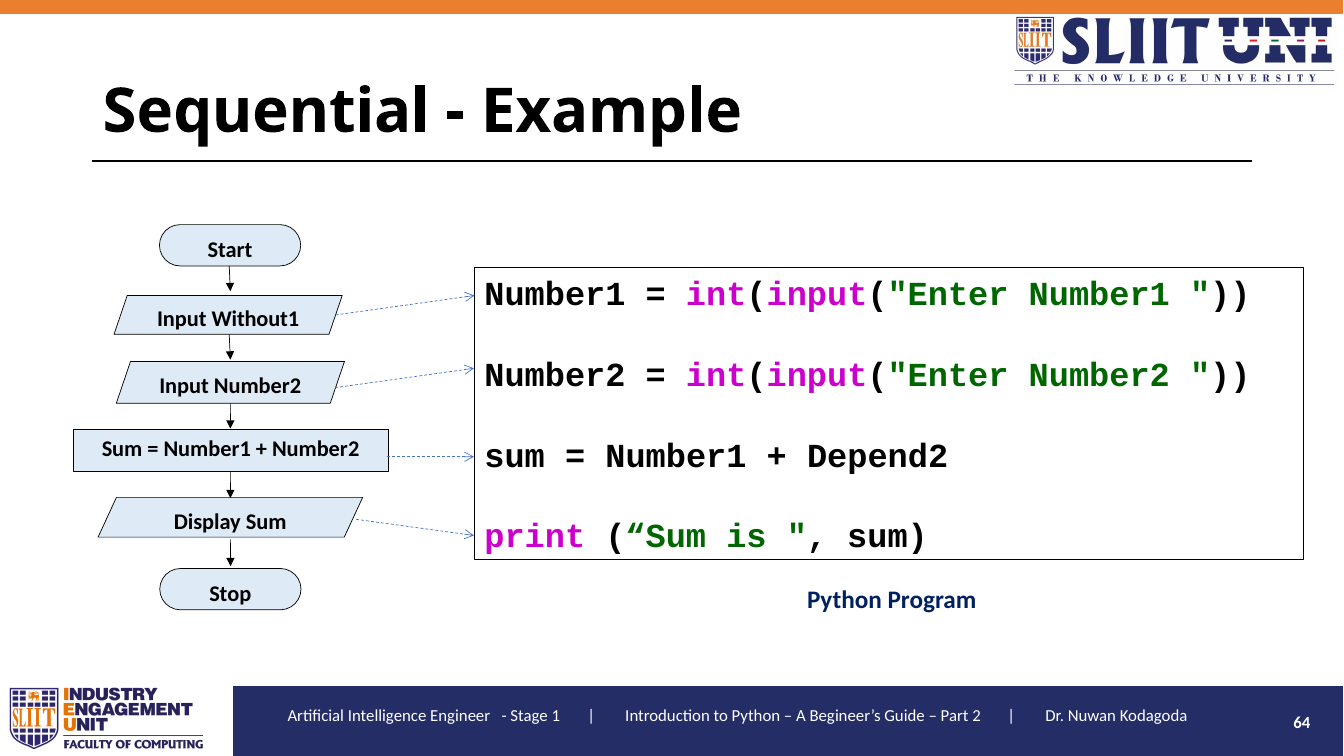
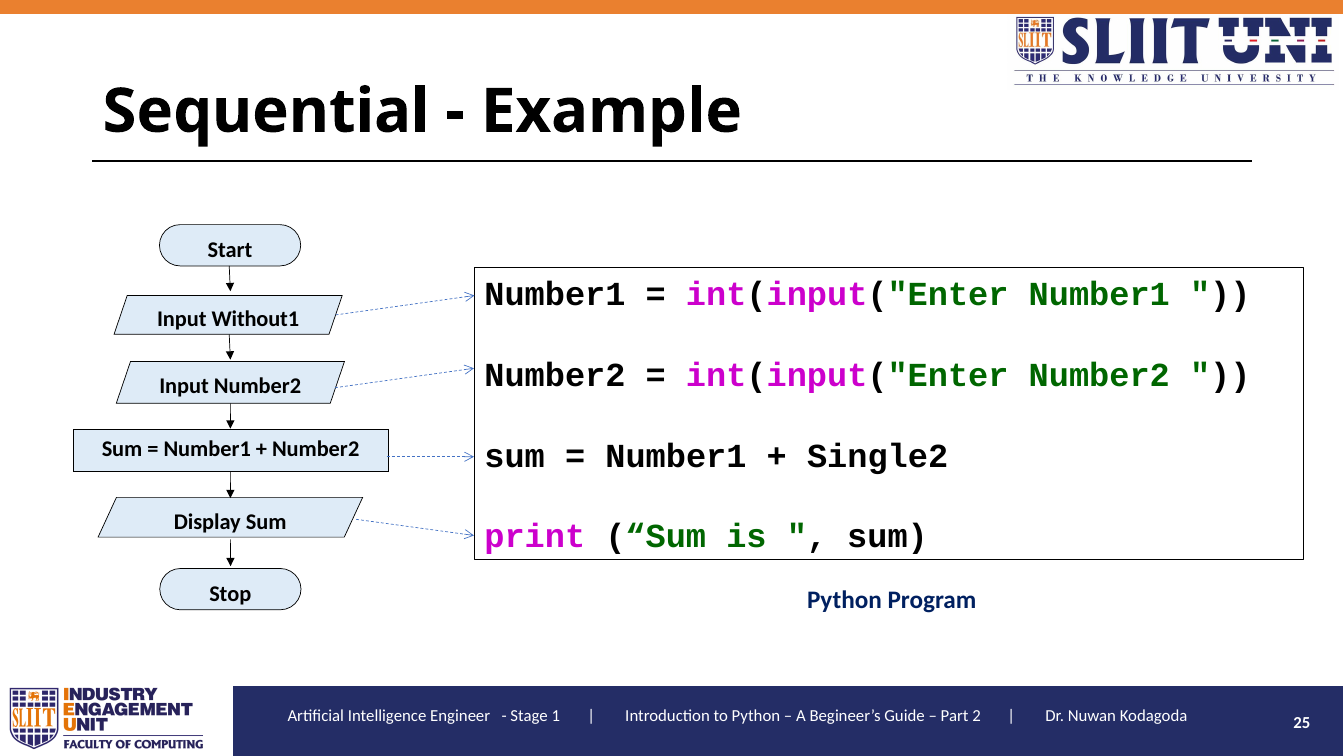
Depend2: Depend2 -> Single2 (878, 456)
64: 64 -> 25 (1302, 723)
